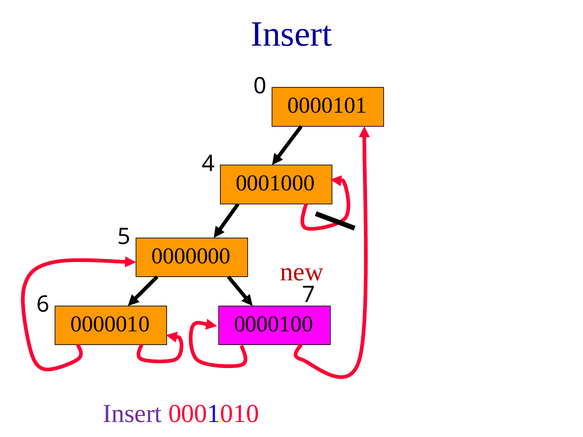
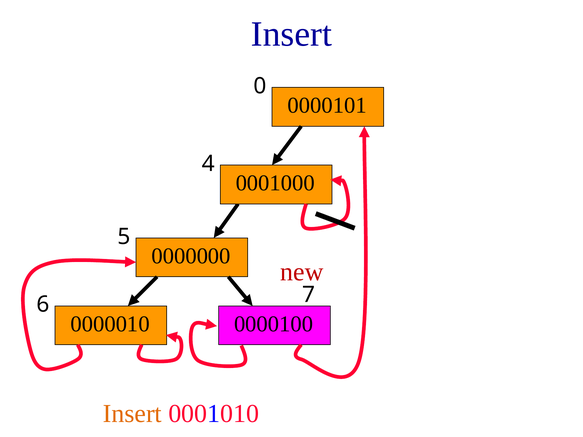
Insert colour: purple -> orange (132, 414)
